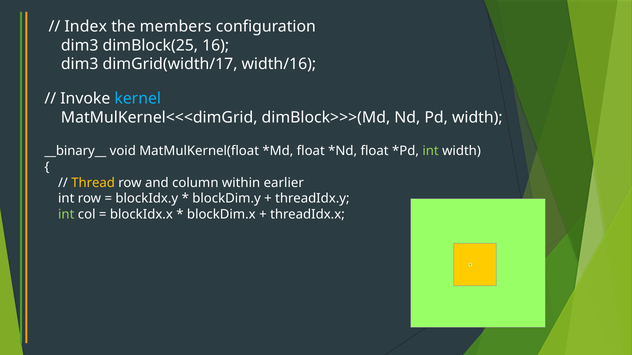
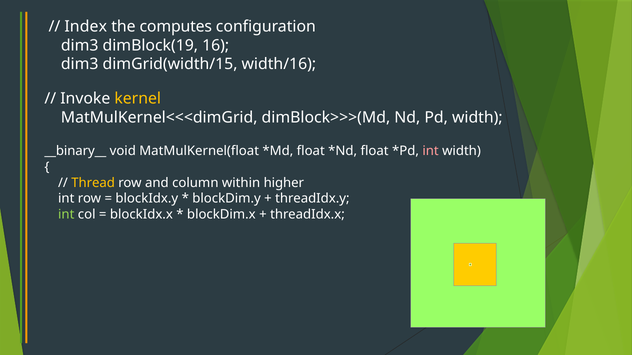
members: members -> computes (176, 26)
dimBlock(25: dimBlock(25 -> dimBlock(19 (150, 45)
dimGrid(width/17: dimGrid(width/17 -> dimGrid(width/15 (170, 64)
kernel colour: light blue -> yellow (138, 99)
int colour: light green -> pink (431, 151)
earlier: earlier -> higher (284, 183)
